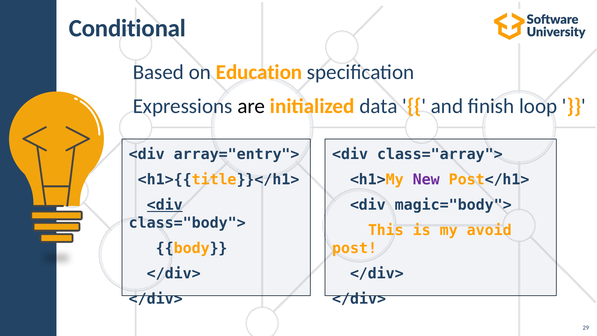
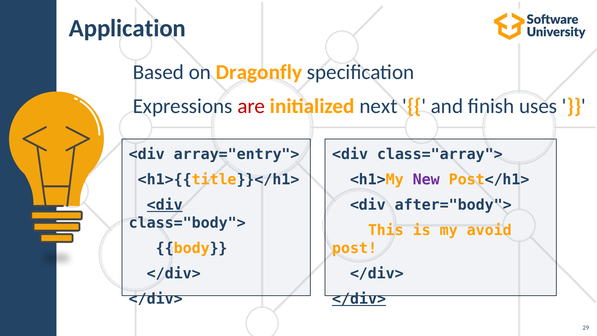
Conditional: Conditional -> Application (127, 28)
Education: Education -> Dragonfly (259, 72)
are colour: black -> red (251, 106)
data: data -> next (378, 106)
loop: loop -> uses (538, 106)
magic="body">: magic="body"> -> after="body"> (453, 205)
</div> underline: none -> present (359, 299)
